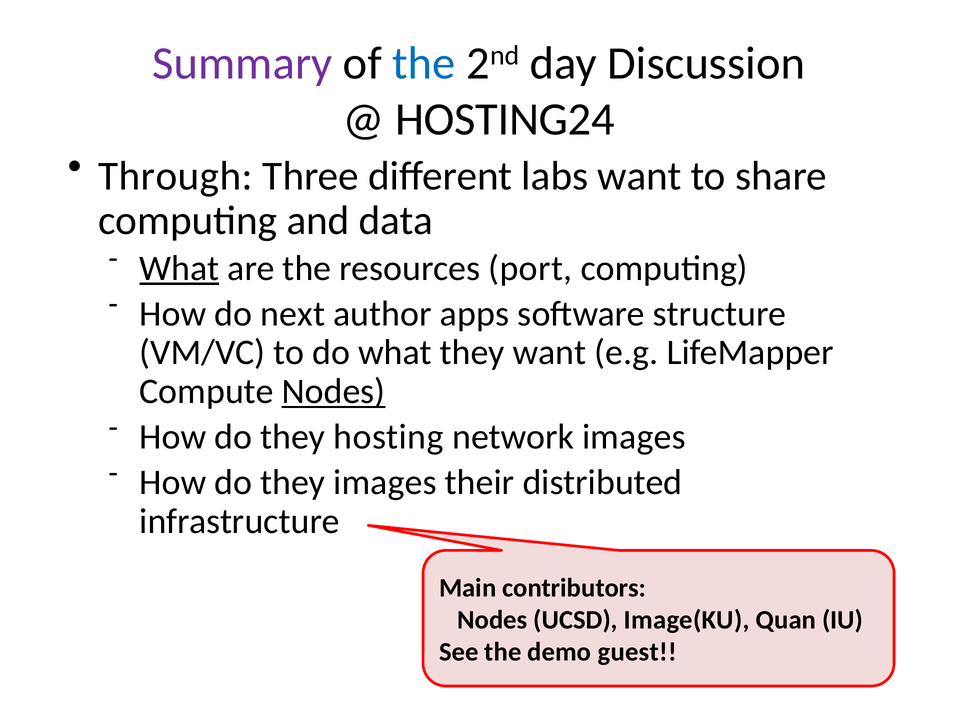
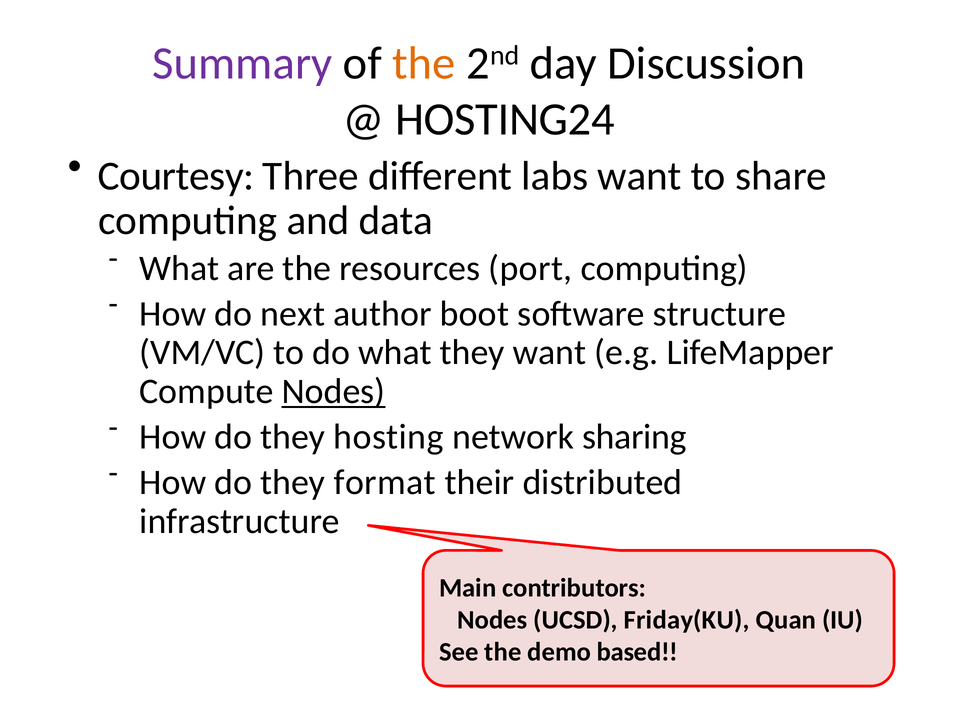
the colour: blue -> orange (424, 64)
Through: Through -> Courtesy (176, 176)
What underline: present -> none (179, 268)
apps: apps -> boot (474, 314)
network images: images -> sharing (634, 437)
they images: images -> format (385, 483)
Image(KU: Image(KU -> Friday(KU (687, 621)
guest: guest -> based (637, 652)
